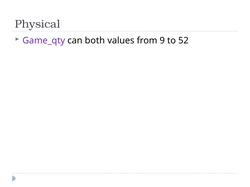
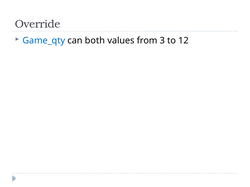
Physical: Physical -> Override (38, 24)
Game_qty colour: purple -> blue (44, 41)
9: 9 -> 3 (162, 41)
52: 52 -> 12 (183, 41)
